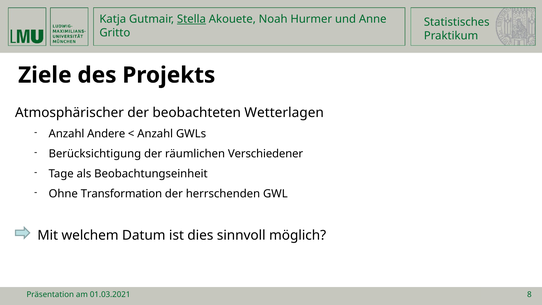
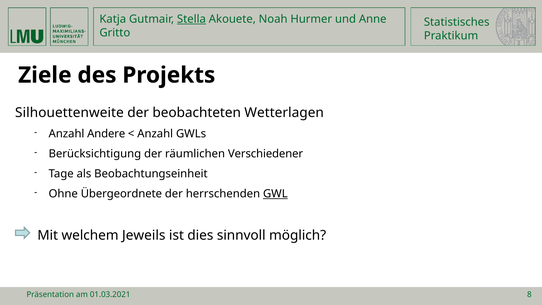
Atmosphärischer: Atmosphärischer -> Silhouettenweite (69, 113)
Transformation: Transformation -> Übergeordnete (121, 194)
GWL underline: none -> present (275, 194)
Datum: Datum -> Jeweils (144, 235)
